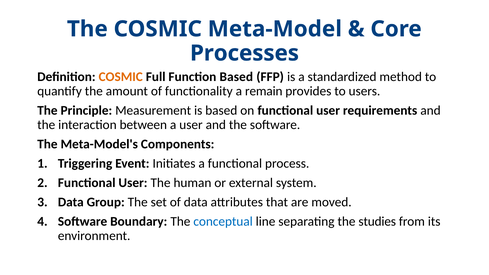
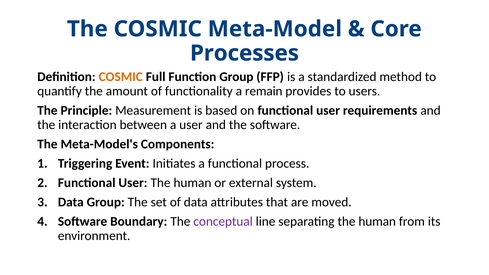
Function Based: Based -> Group (236, 77)
conceptual colour: blue -> purple (223, 222)
separating the studies: studies -> human (377, 222)
